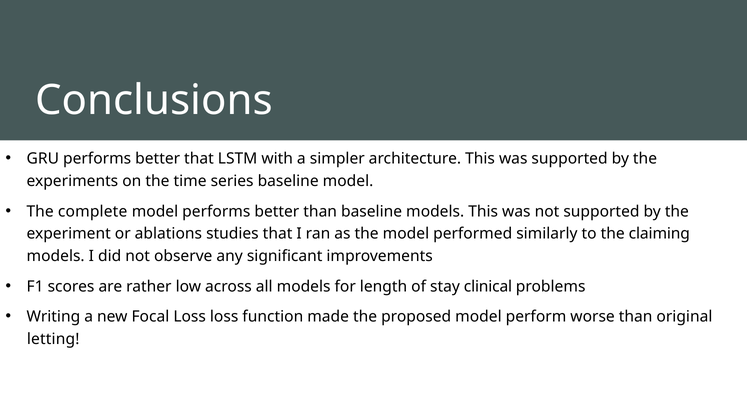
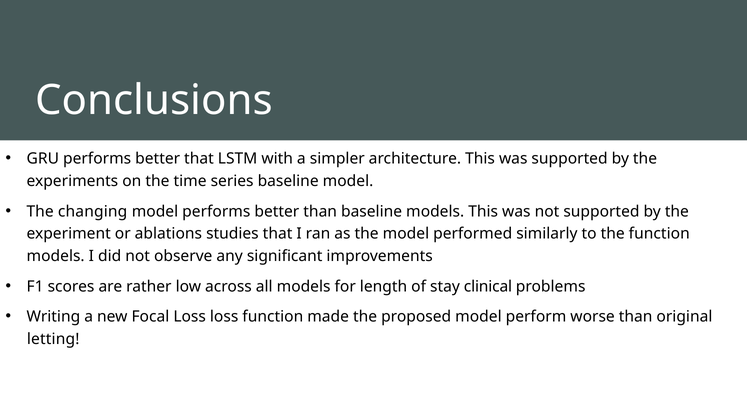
complete: complete -> changing (93, 211)
the claiming: claiming -> function (659, 234)
